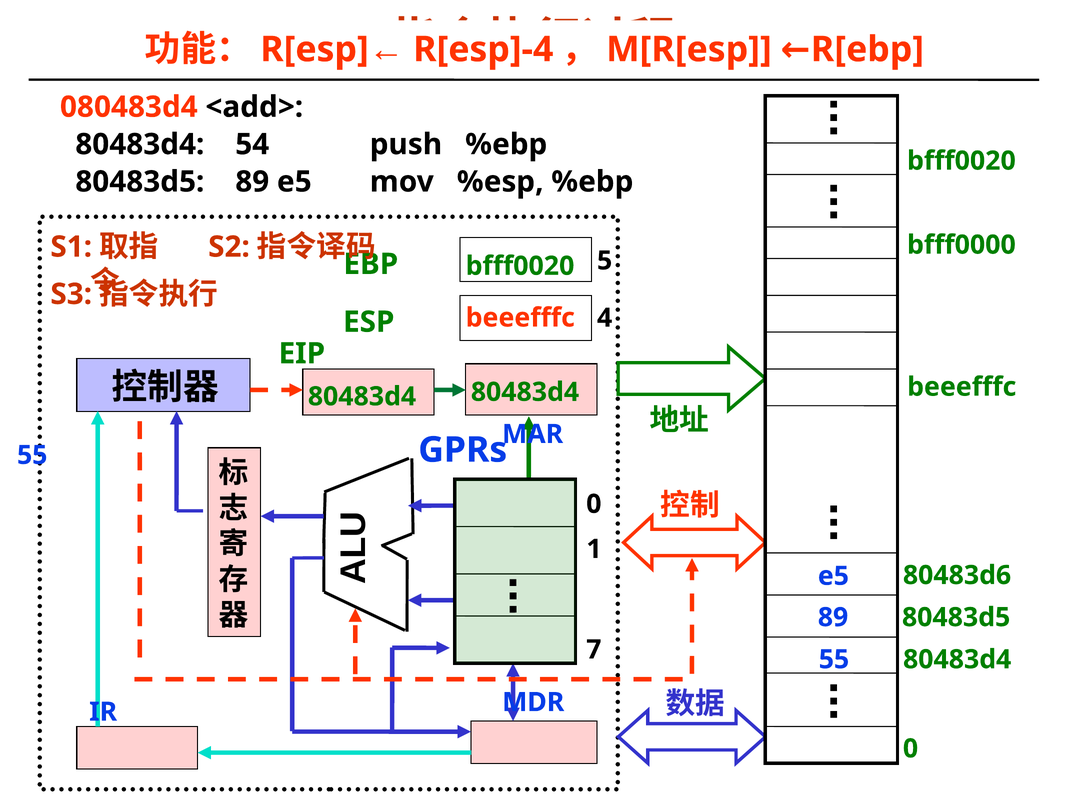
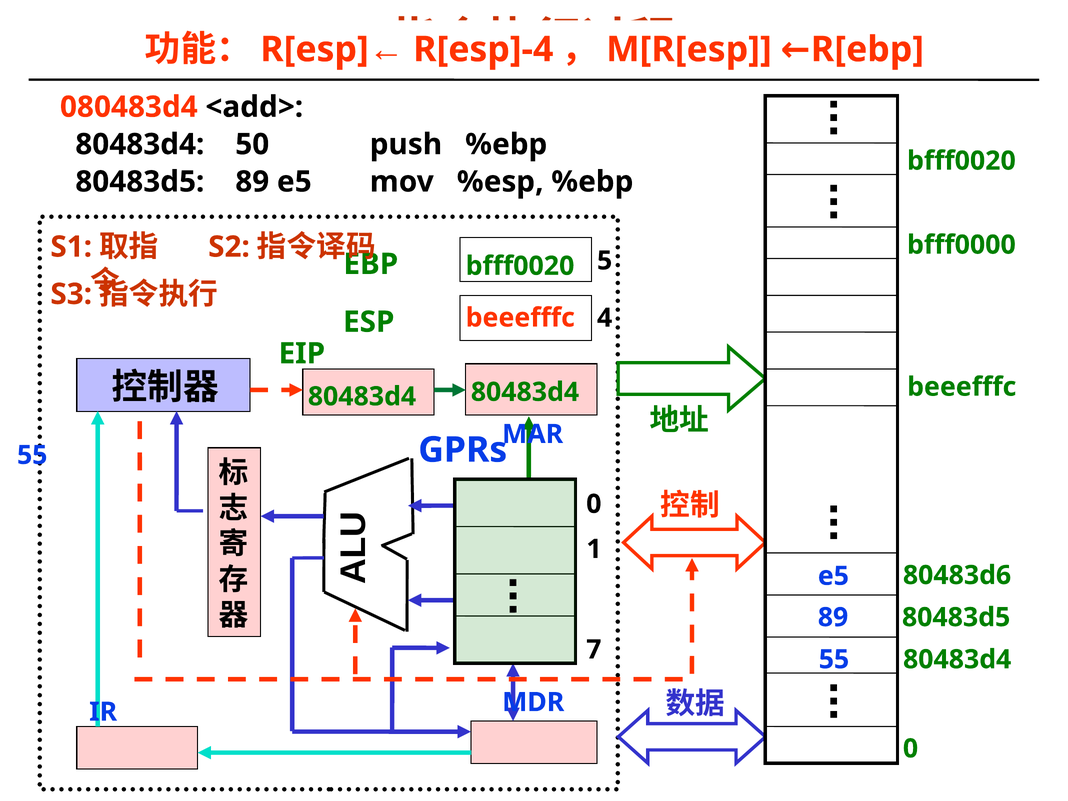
54: 54 -> 50 (252, 144)
